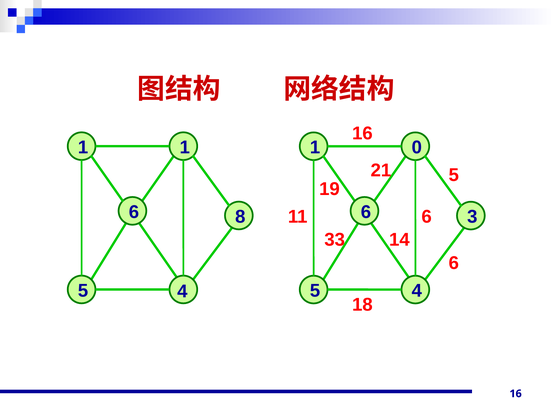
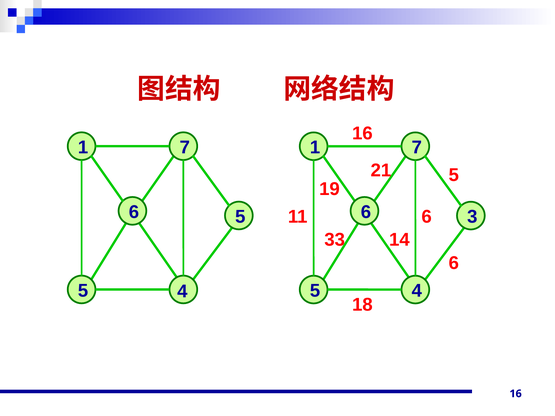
1: 1 -> 7 (185, 147)
0: 0 -> 7 (417, 148)
8: 8 -> 5 (240, 217)
